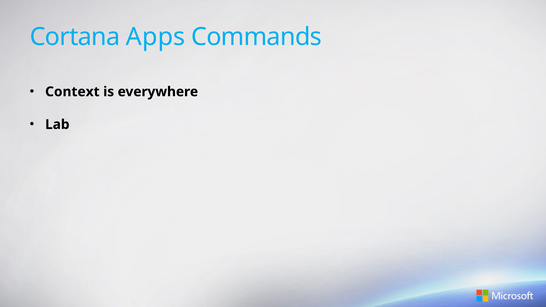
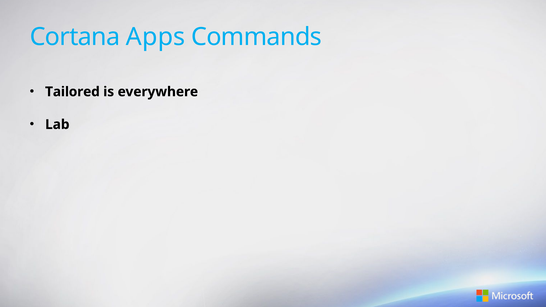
Context: Context -> Tailored (72, 92)
